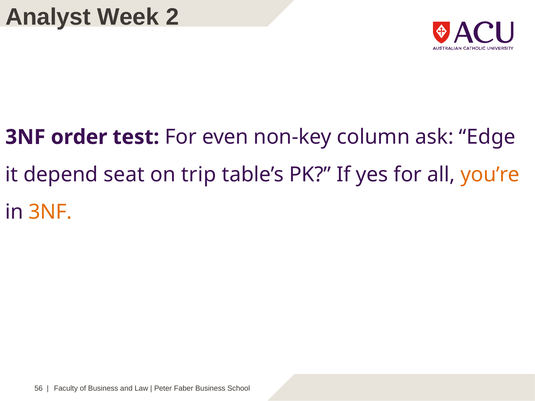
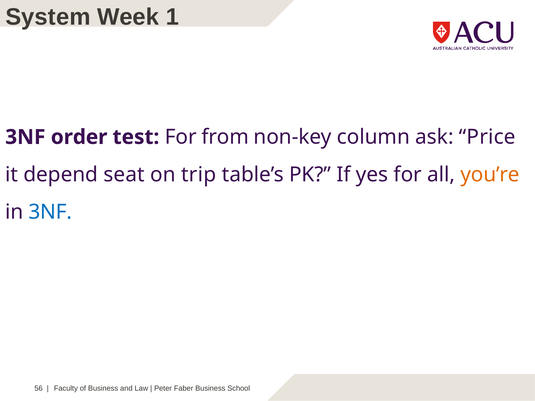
Analyst: Analyst -> System (48, 17)
2: 2 -> 1 (172, 17)
even: even -> from (225, 137)
Edge: Edge -> Price (487, 137)
3NF colour: orange -> blue (50, 212)
